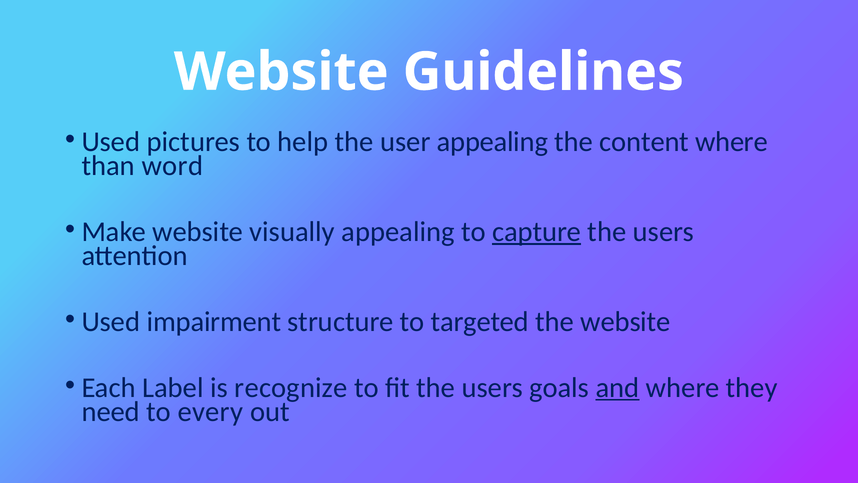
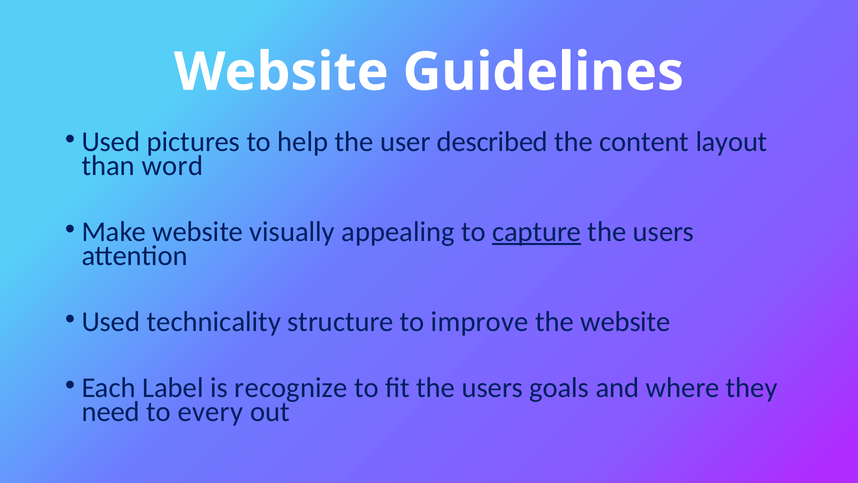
user appealing: appealing -> described (492, 141)
content where: where -> layout (731, 141)
impairment: impairment -> technicality (214, 321)
targeted: targeted -> improve (480, 321)
and underline: present -> none (617, 387)
